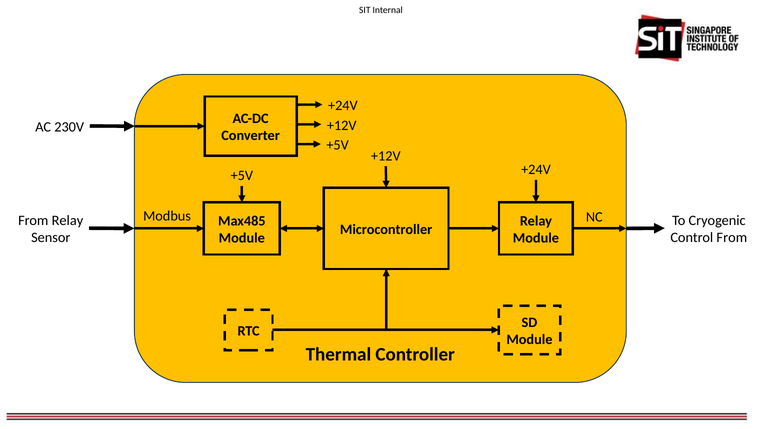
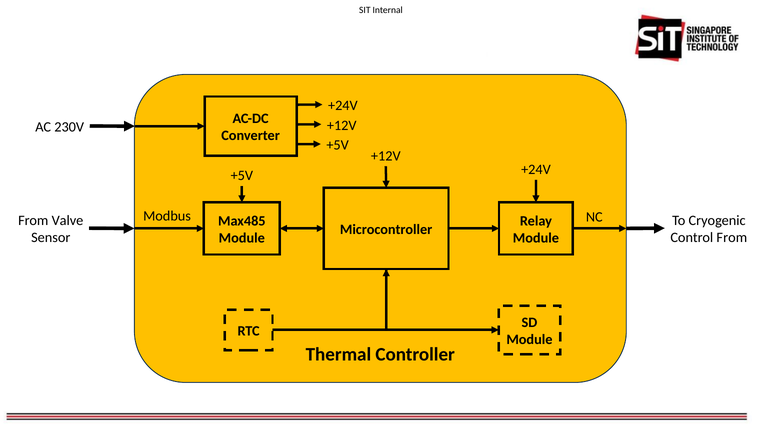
From Relay: Relay -> Valve (67, 220)
